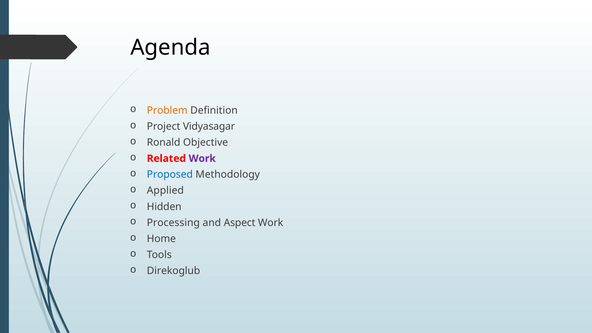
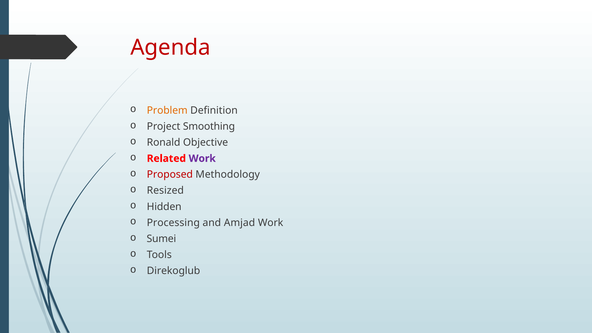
Agenda colour: black -> red (170, 47)
Vidyasagar: Vidyasagar -> Smoothing (209, 126)
Proposed colour: blue -> red (170, 175)
Applied: Applied -> Resized (165, 191)
Aspect: Aspect -> Amjad (239, 223)
Home: Home -> Sumei (161, 239)
